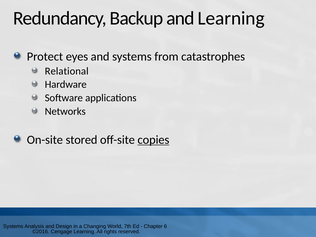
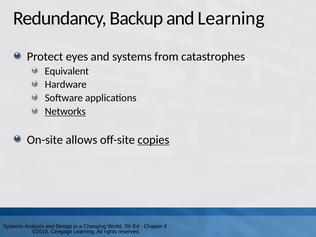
Relational: Relational -> Equivalent (67, 71)
Networks underline: none -> present (65, 111)
stored: stored -> allows (81, 140)
